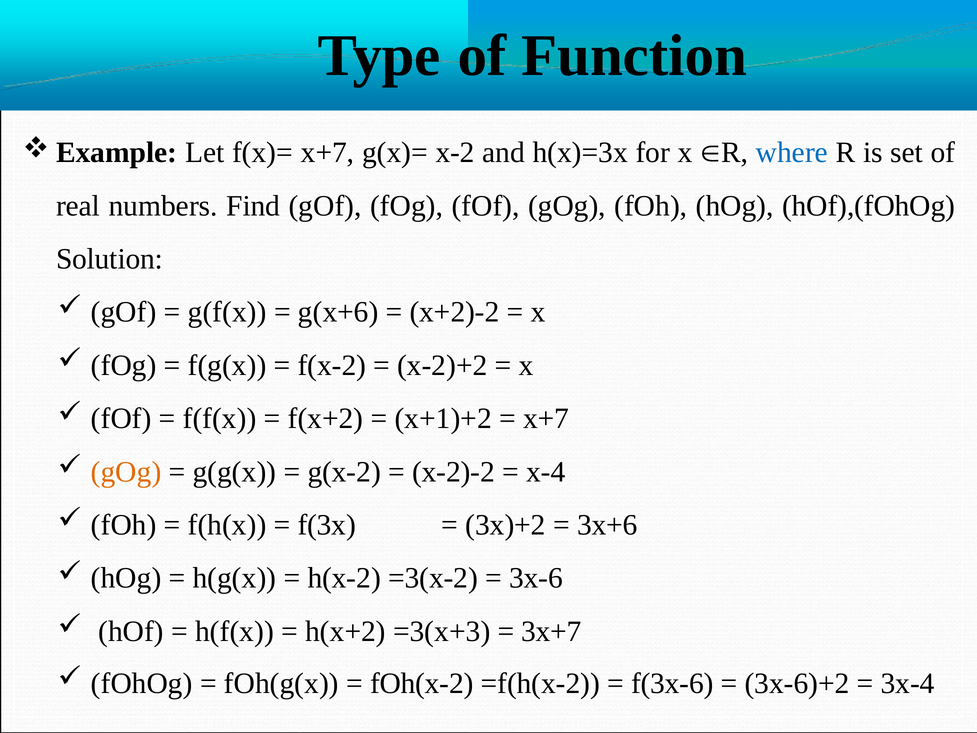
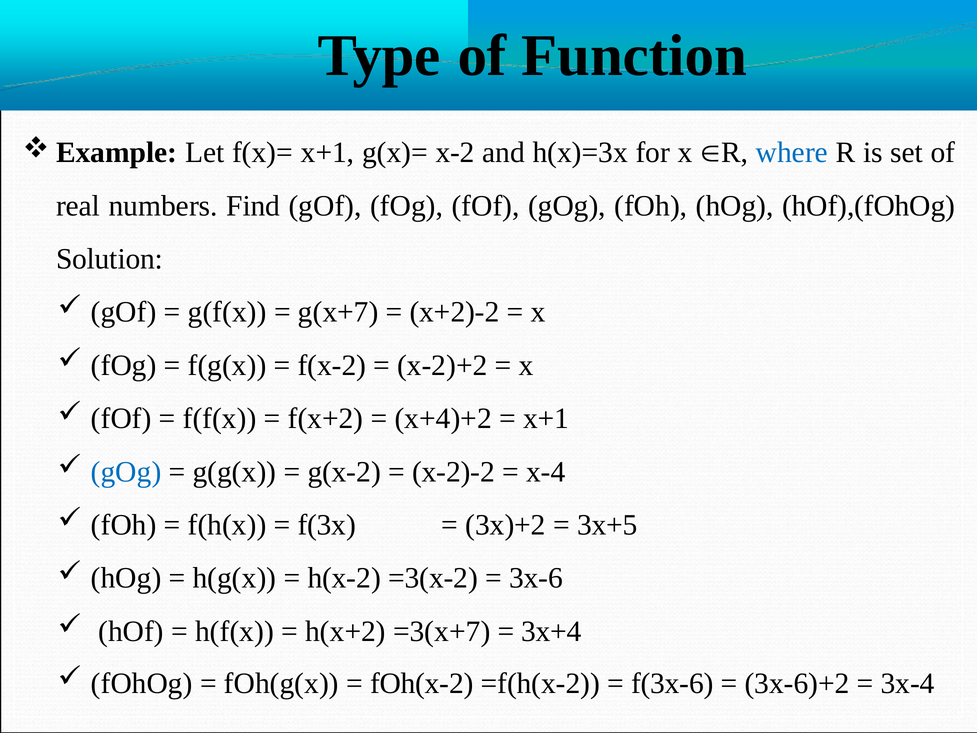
f(x)= x+7: x+7 -> x+1 (328, 153)
g(x+6: g(x+6 -> g(x+7 (338, 312)
x+1)+2: x+1)+2 -> x+4)+2 (443, 418)
x+7: x+7 -> x+1 (546, 418)
gOg colour: orange -> blue (126, 472)
3x+6: 3x+6 -> 3x+5 (607, 525)
=3(x+3: =3(x+3 -> =3(x+7 (442, 631)
3x+7: 3x+7 -> 3x+4 (551, 631)
